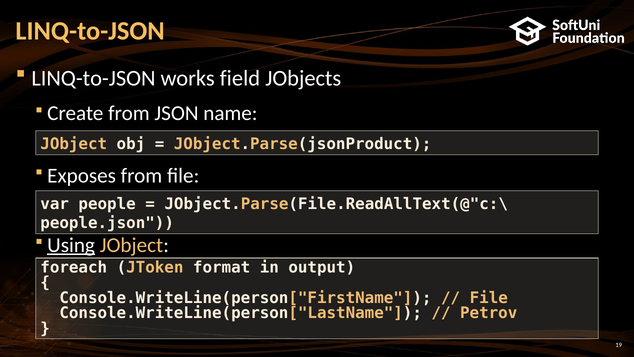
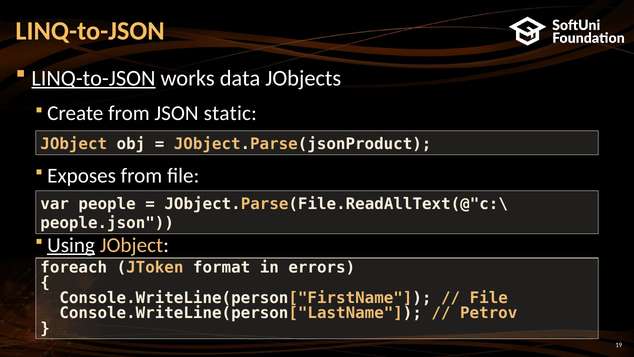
LINQ-to-JSON underline: none -> present (93, 78)
field: field -> data (240, 78)
name: name -> static (230, 113)
output: output -> errors (322, 267)
